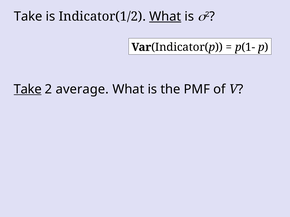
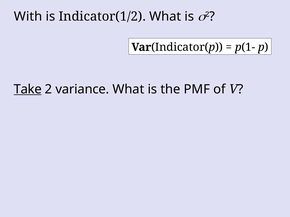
Take: Take -> With (28, 17)
What underline: present -> none (165, 17)
average: average -> variance (82, 89)
